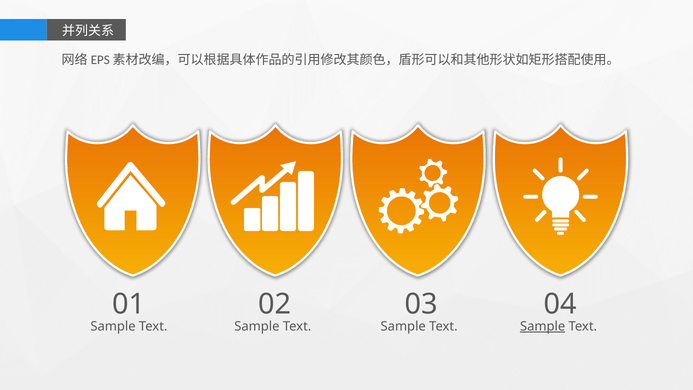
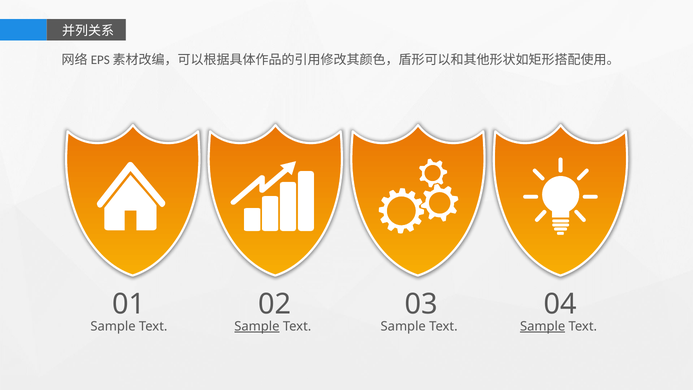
Sample underline: none -> present (257, 326)
